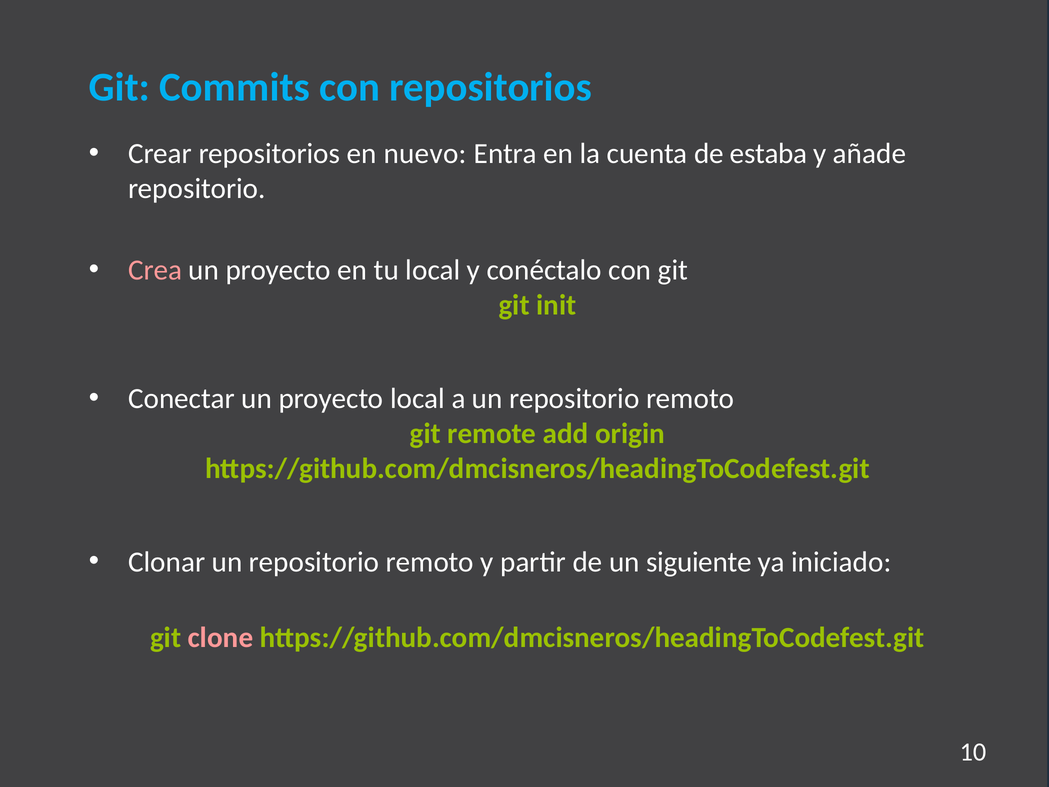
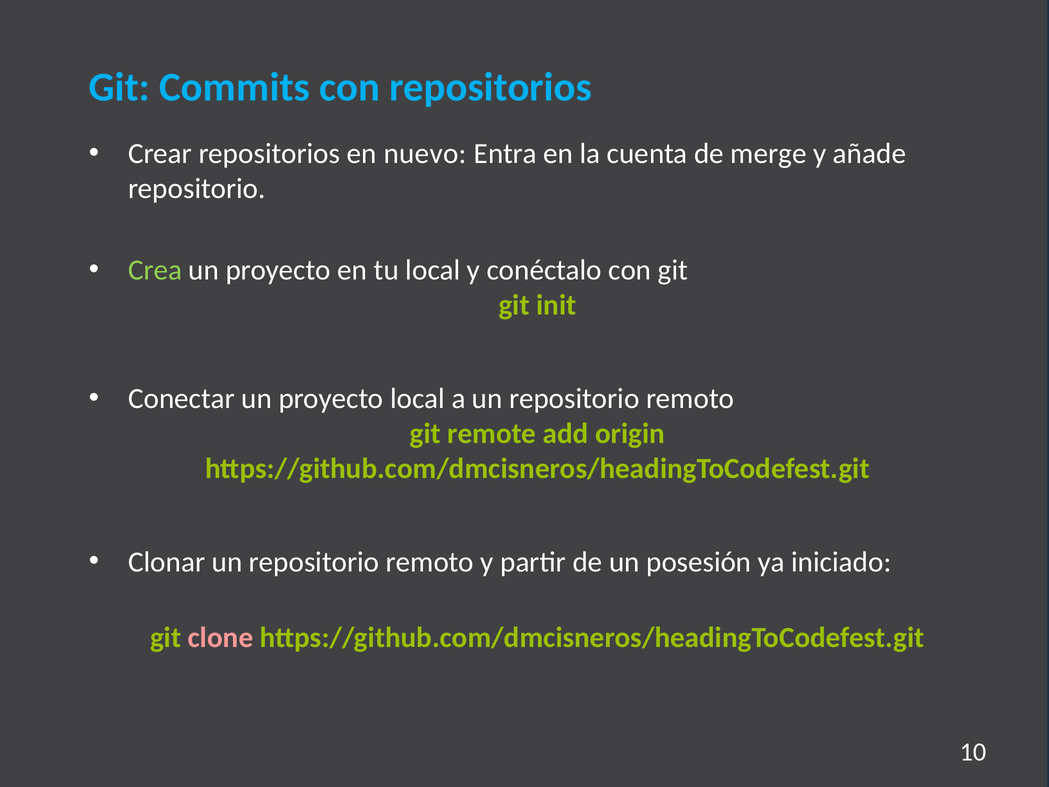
estaba: estaba -> merge (768, 154)
Crea colour: pink -> light green (155, 270)
siguiente: siguiente -> posesión (699, 562)
